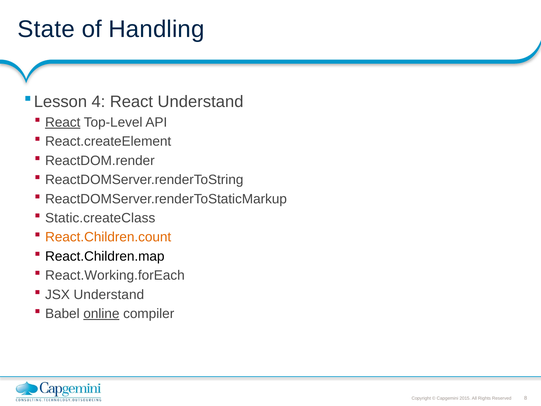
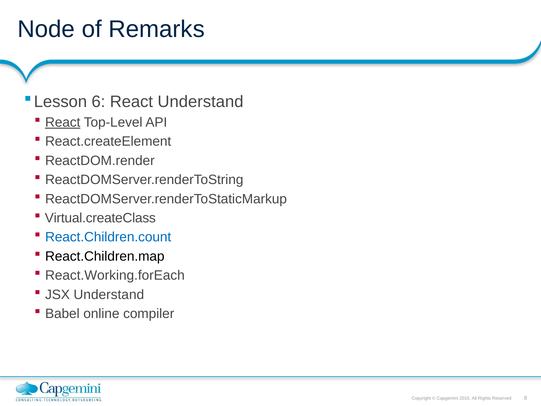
State: State -> Node (46, 29)
Handling: Handling -> Remarks (157, 29)
4: 4 -> 6 (98, 102)
Static.createClass: Static.createClass -> Virtual.createClass (100, 218)
React.Children.count colour: orange -> blue (108, 237)
online underline: present -> none (101, 314)
